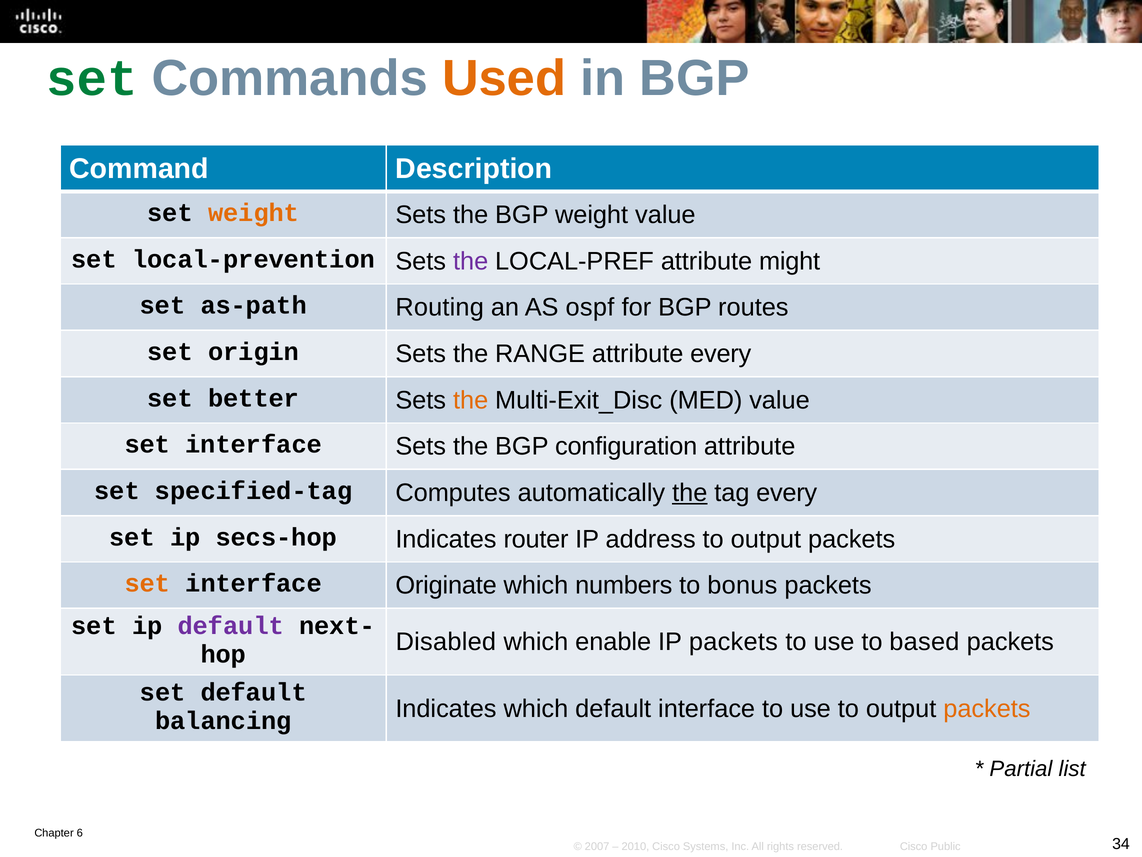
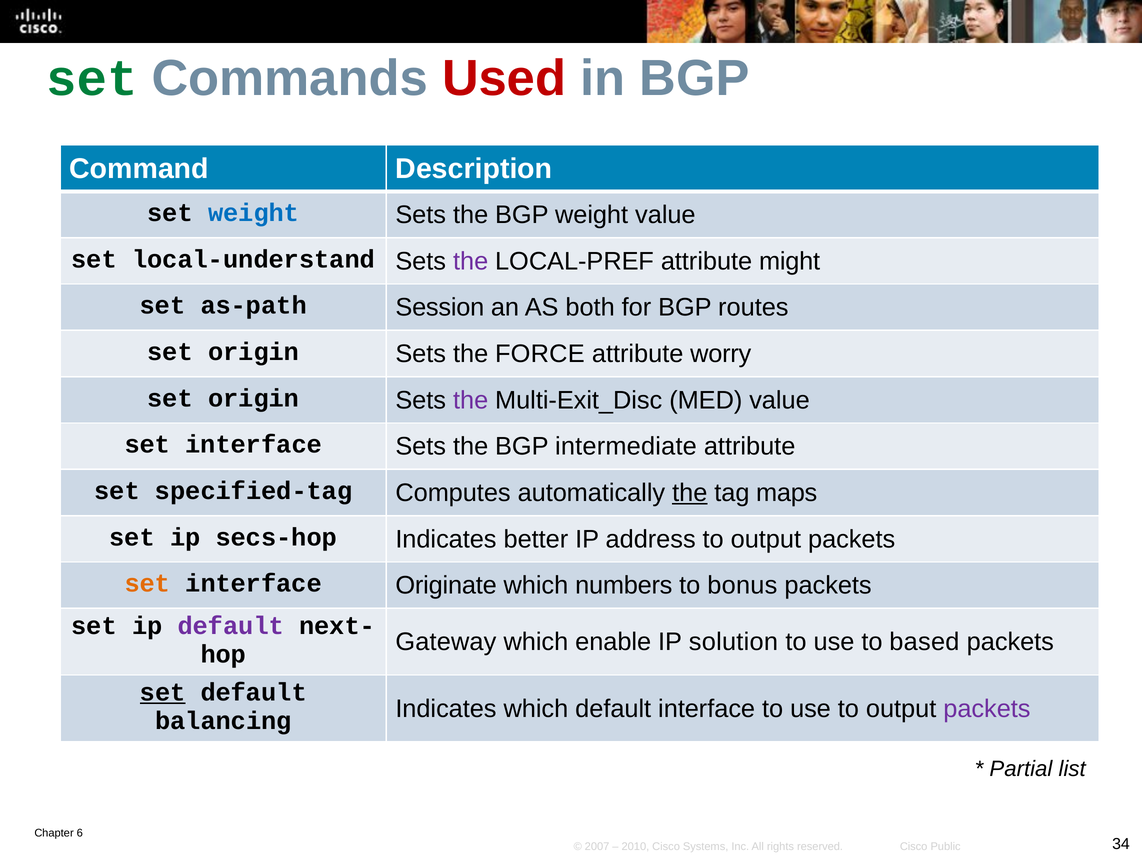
Used colour: orange -> red (504, 78)
weight colour: orange -> blue (254, 213)
local-prevention: local-prevention -> local-understand (254, 259)
Routing: Routing -> Session (440, 307)
ospf: ospf -> both (590, 307)
RANGE: RANGE -> FORCE (540, 354)
attribute every: every -> worry (721, 354)
better: better -> origin (254, 398)
the colour: orange -> purple (471, 400)
configuration: configuration -> intermediate (626, 446)
tag every: every -> maps (787, 493)
router: router -> better (536, 539)
Disabled: Disabled -> Gateway (446, 642)
IP packets: packets -> solution (733, 642)
set underline: none -> present (163, 692)
packets colour: orange -> purple (987, 708)
